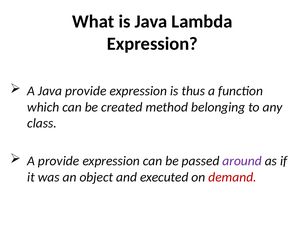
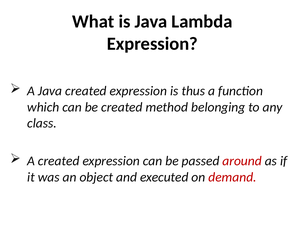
Java provide: provide -> created (86, 91)
A provide: provide -> created (59, 161)
around colour: purple -> red (242, 161)
